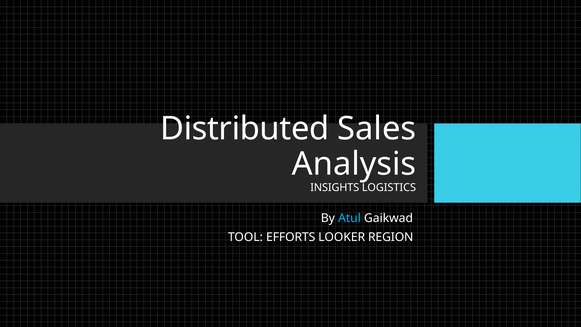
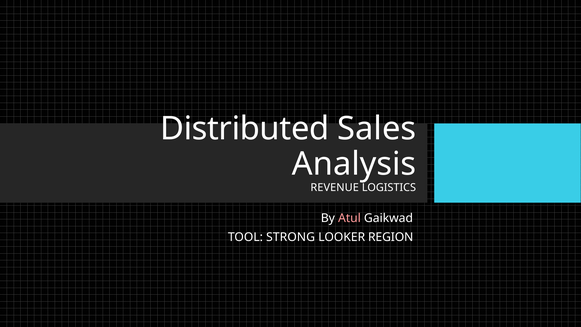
INSIGHTS: INSIGHTS -> REVENUE (335, 188)
Atul colour: light blue -> pink (349, 218)
EFFORTS: EFFORTS -> STRONG (291, 237)
